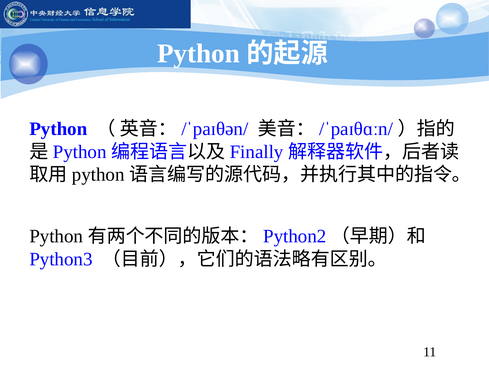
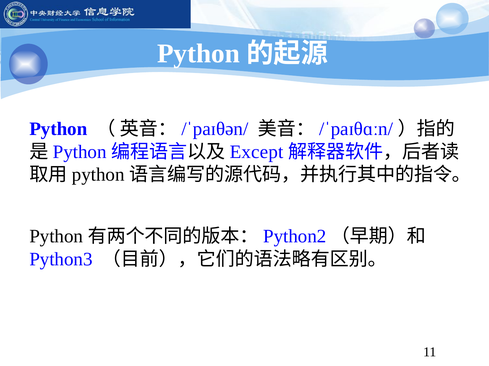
Finally: Finally -> Except (257, 152)
